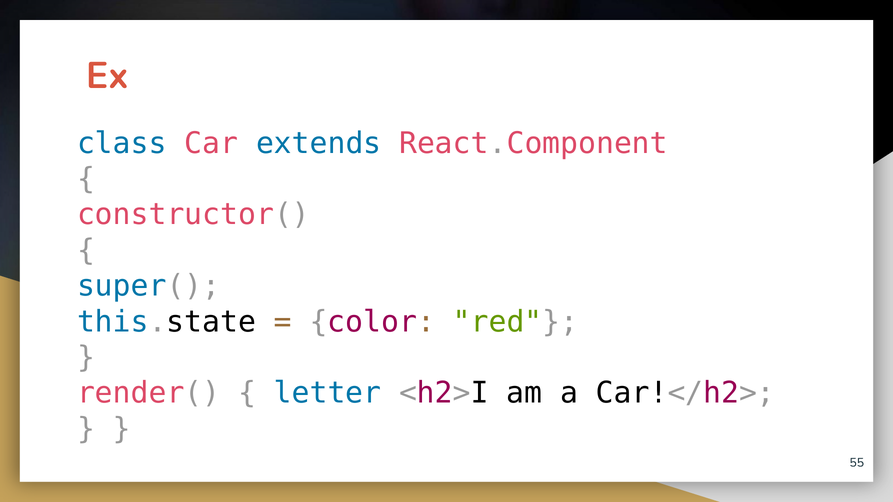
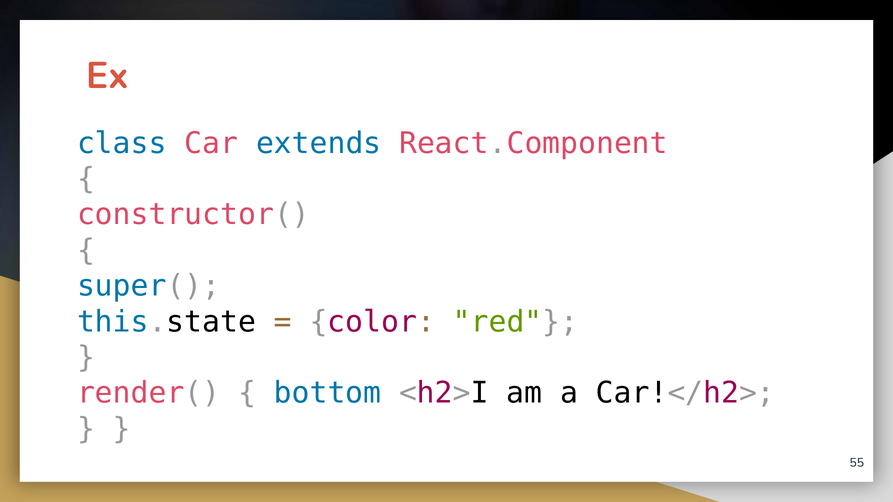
letter: letter -> bottom (328, 393)
